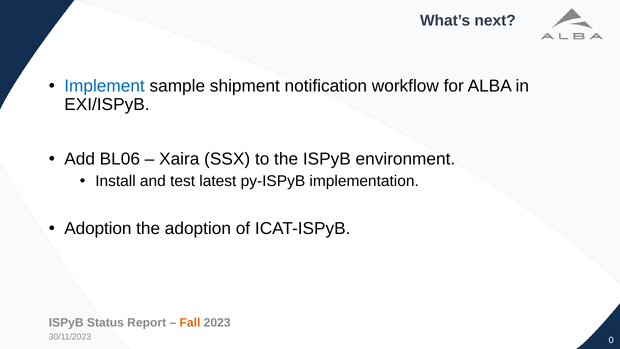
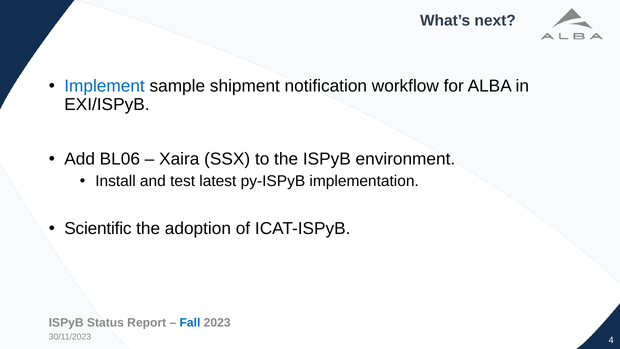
Adoption: Adoption -> Scientific (98, 228)
Fall colour: orange -> blue (190, 323)
0: 0 -> 4 (611, 340)
